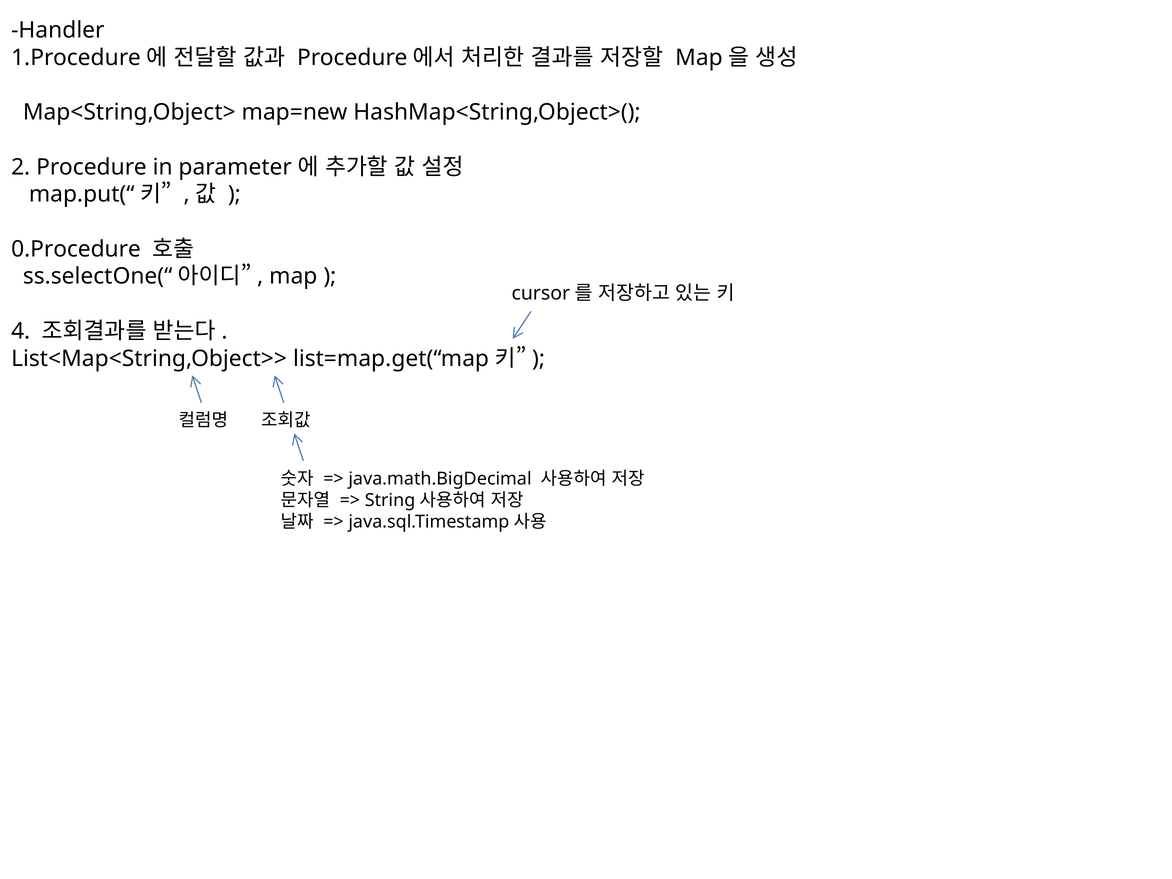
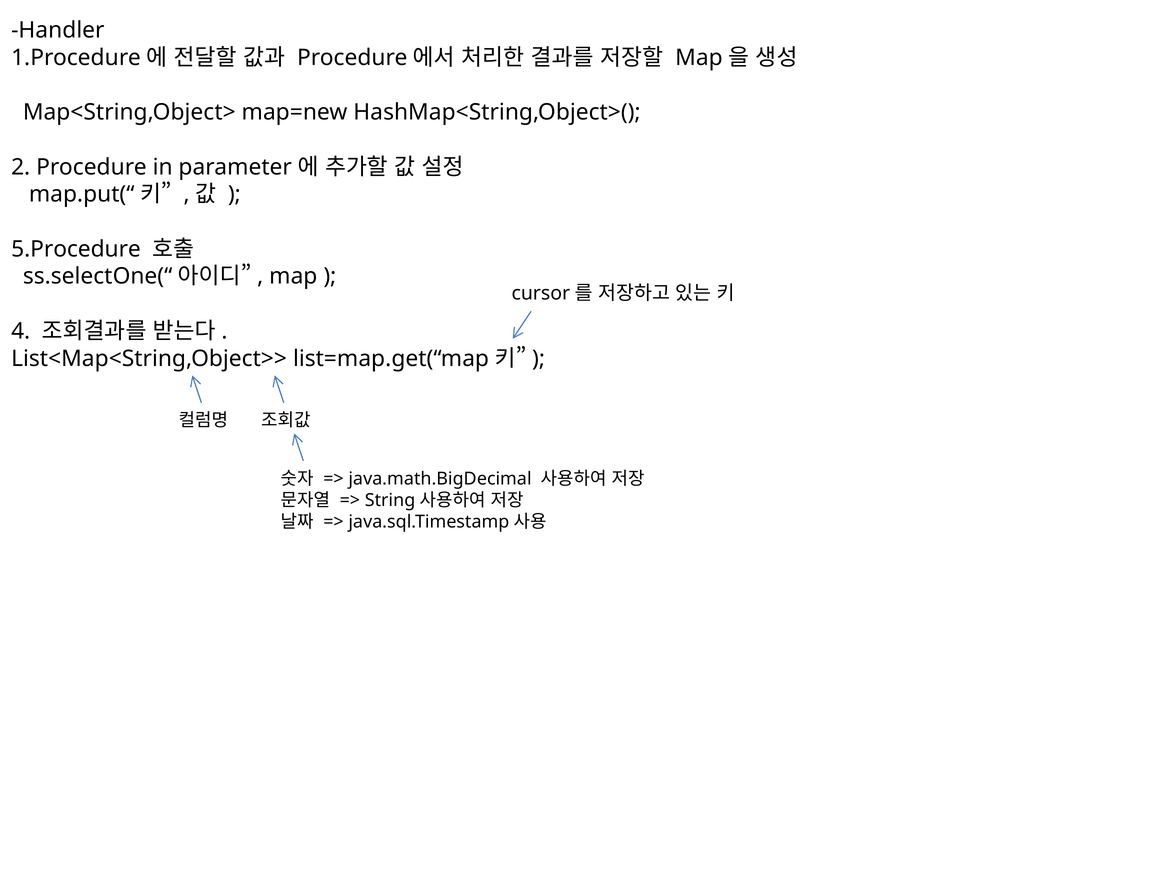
0.Procedure: 0.Procedure -> 5.Procedure (76, 249)
